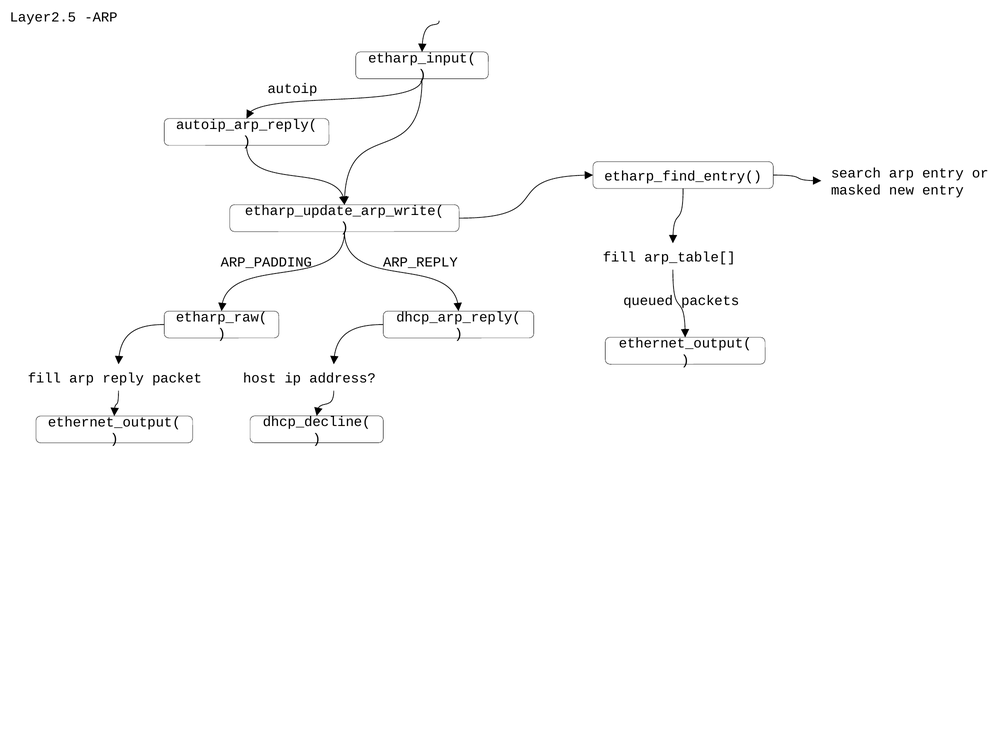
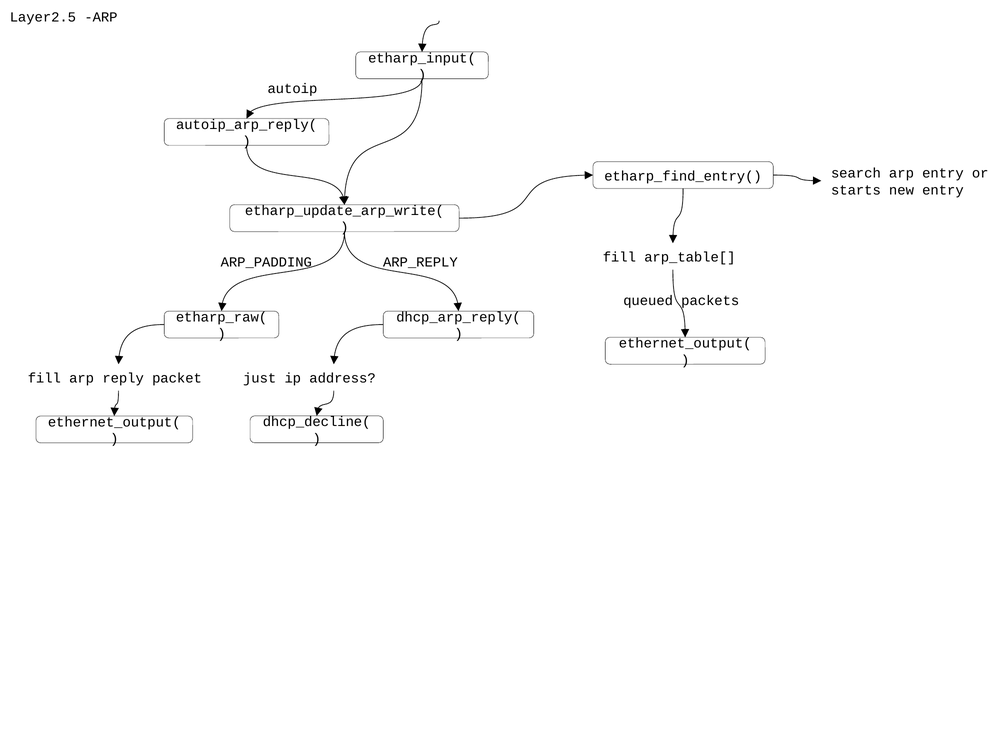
masked: masked -> starts (856, 190)
host: host -> just (260, 379)
